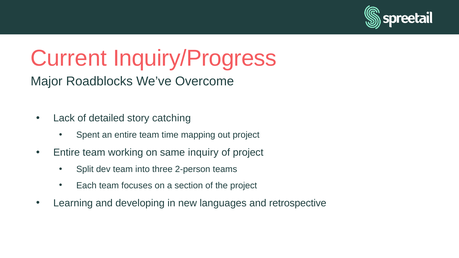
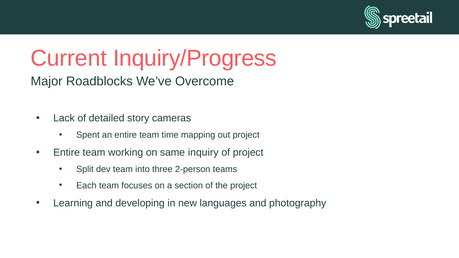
catching: catching -> cameras (172, 118)
retrospective: retrospective -> photography (298, 203)
